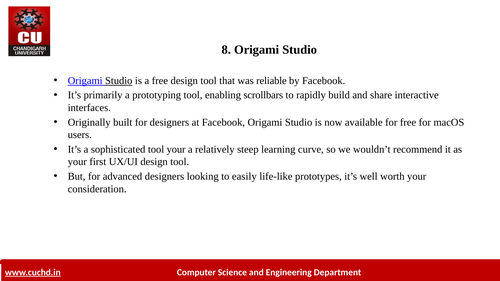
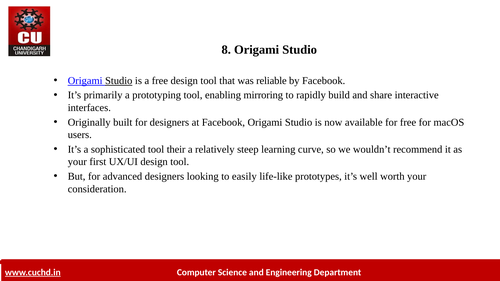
scrollbars: scrollbars -> mirroring (263, 95)
tool your: your -> their (176, 150)
